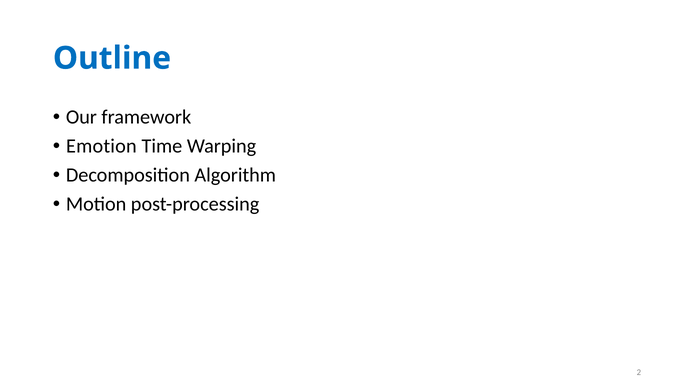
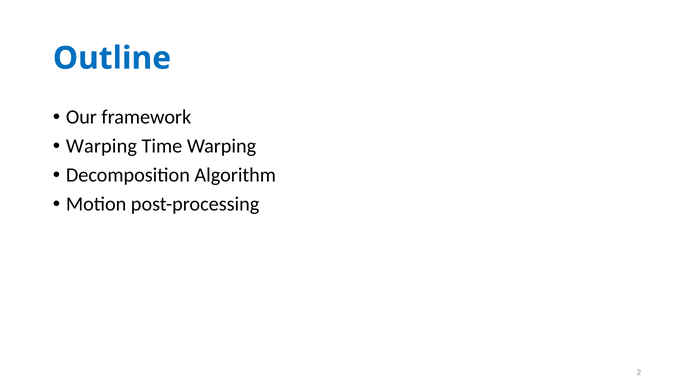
Emotion: Emotion -> Warping (101, 146)
